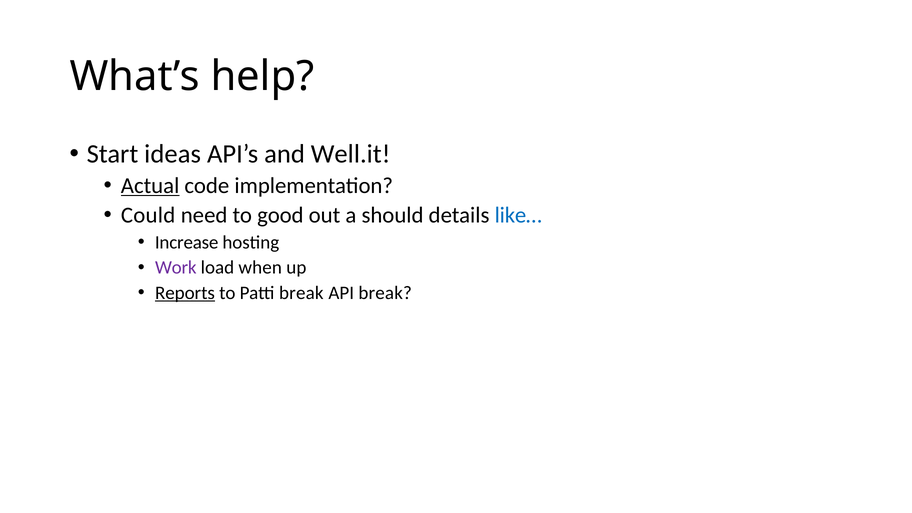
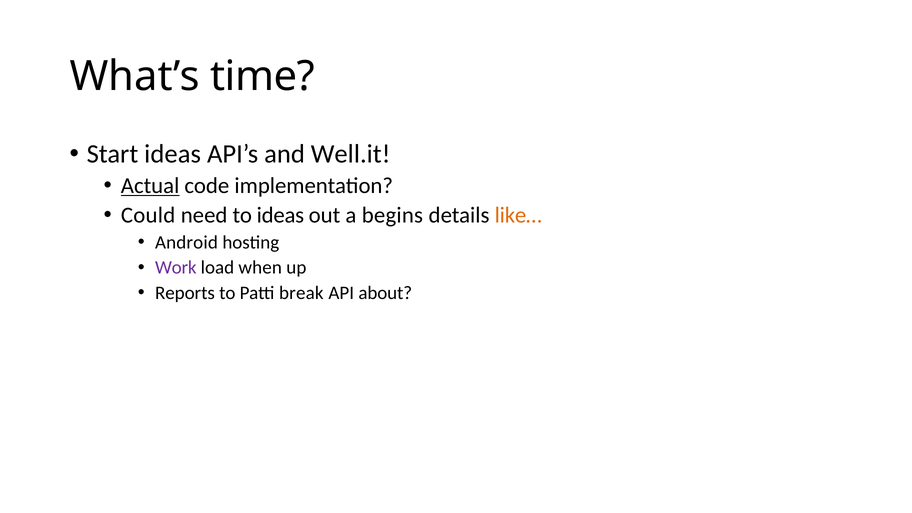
help: help -> time (263, 77)
to good: good -> ideas (280, 215)
should: should -> begins (392, 215)
like… colour: blue -> orange (518, 215)
Increase: Increase -> Android (186, 242)
Reports underline: present -> none (185, 293)
API break: break -> about (385, 293)
